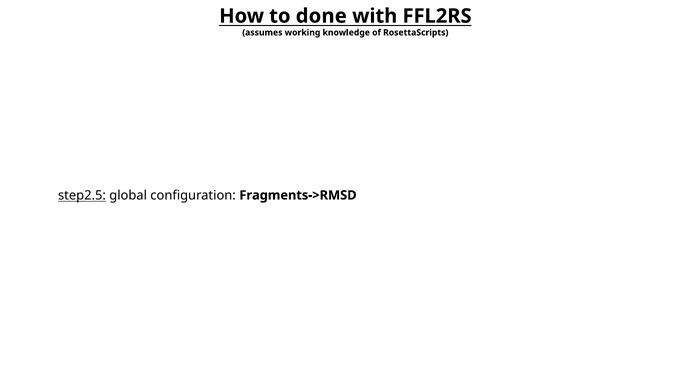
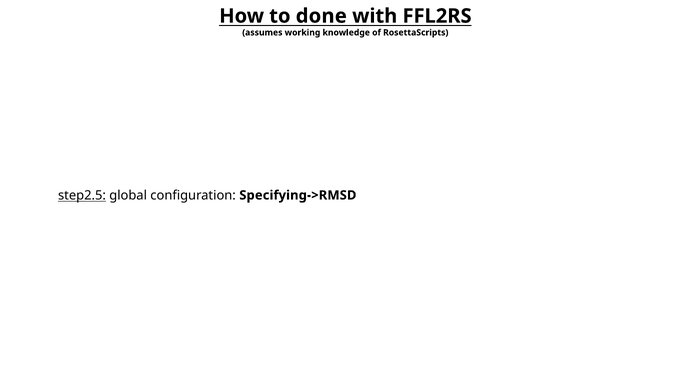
Fragments->RMSD: Fragments->RMSD -> Specifying->RMSD (298, 195)
